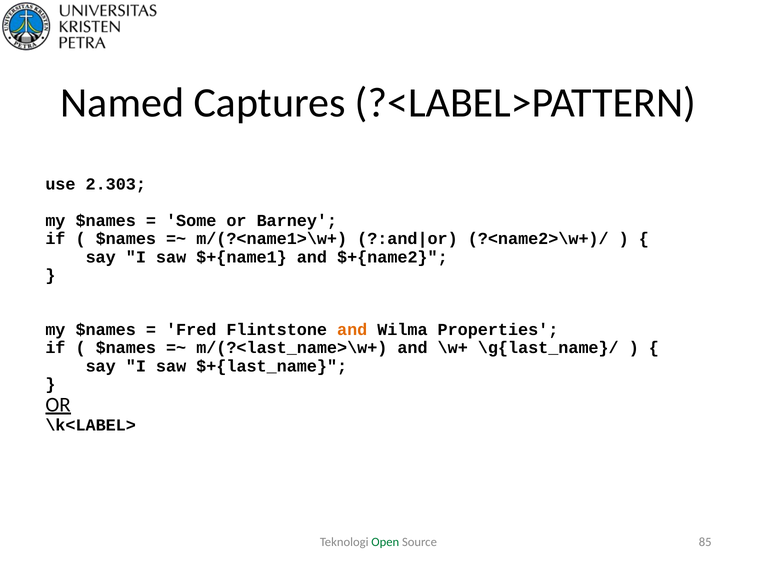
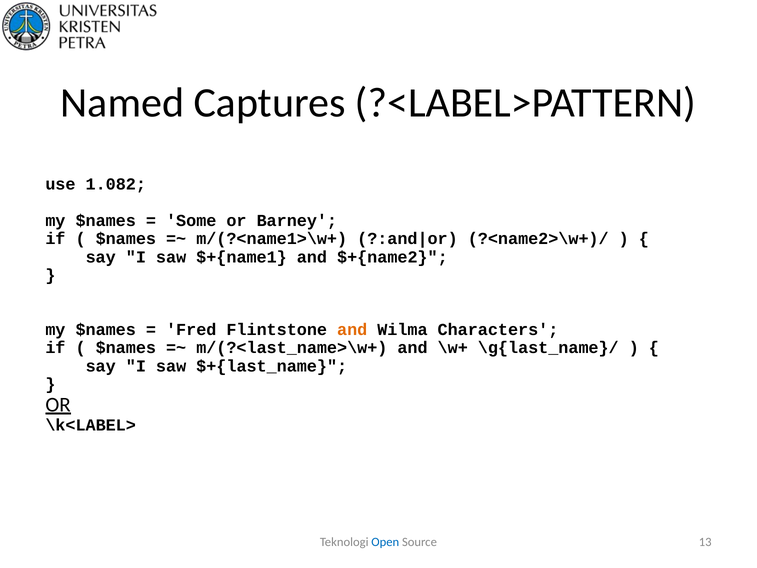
2.303: 2.303 -> 1.082 (116, 184)
Properties: Properties -> Characters (498, 330)
Open colour: green -> blue (385, 542)
85: 85 -> 13 (705, 542)
